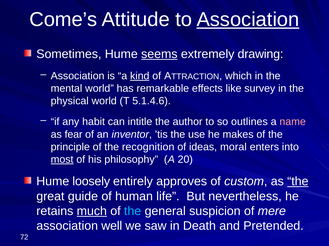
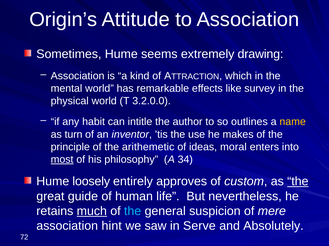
Come’s: Come’s -> Origin’s (63, 20)
Association underline: present -> none (248, 20)
seems underline: present -> none (159, 54)
kind underline: present -> none (140, 76)
5.1.4.6: 5.1.4.6 -> 3.2.0.0 (152, 101)
name colour: pink -> yellow (293, 122)
fear: fear -> turn (74, 135)
recognition: recognition -> arithemetic (148, 147)
20: 20 -> 34 (185, 160)
well: well -> hint (112, 226)
Death: Death -> Serve (199, 226)
Pretended: Pretended -> Absolutely (273, 226)
